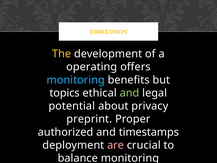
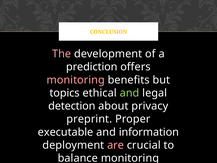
The colour: yellow -> pink (62, 54)
operating: operating -> prediction (92, 67)
monitoring colour: light blue -> pink (76, 80)
potential: potential -> detection (72, 106)
authorized: authorized -> executable (66, 132)
timestamps: timestamps -> information (149, 132)
